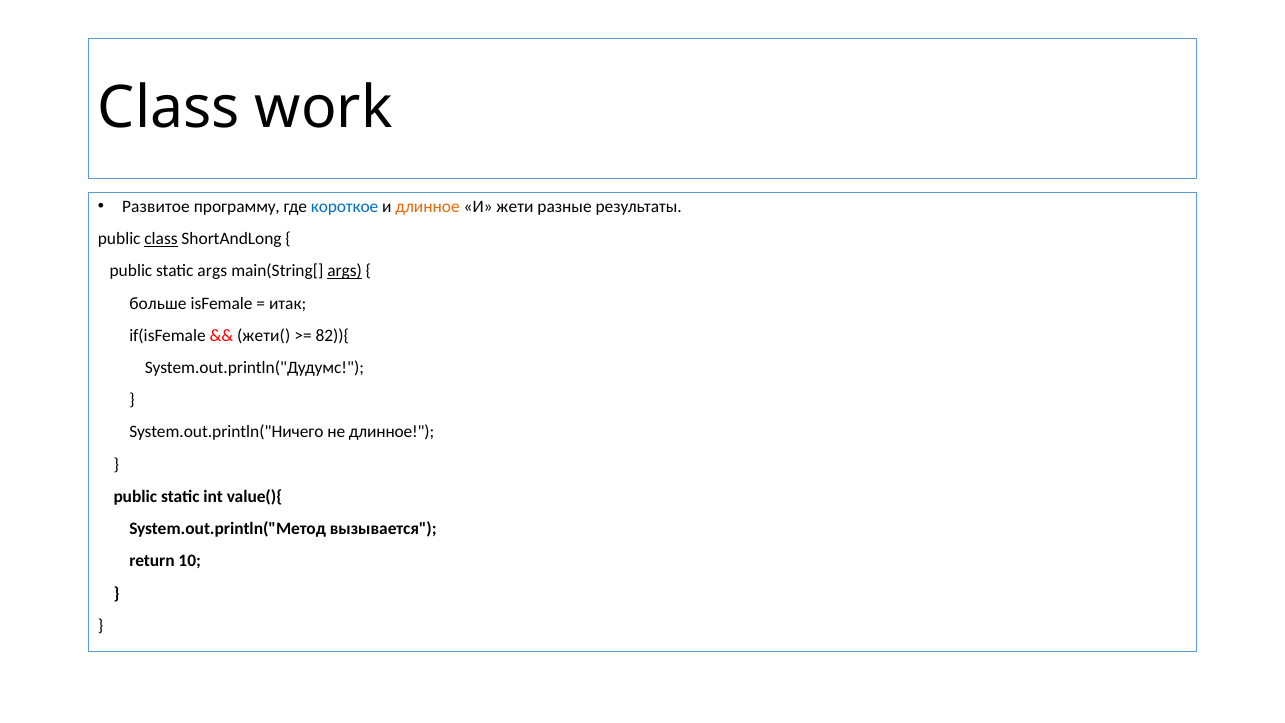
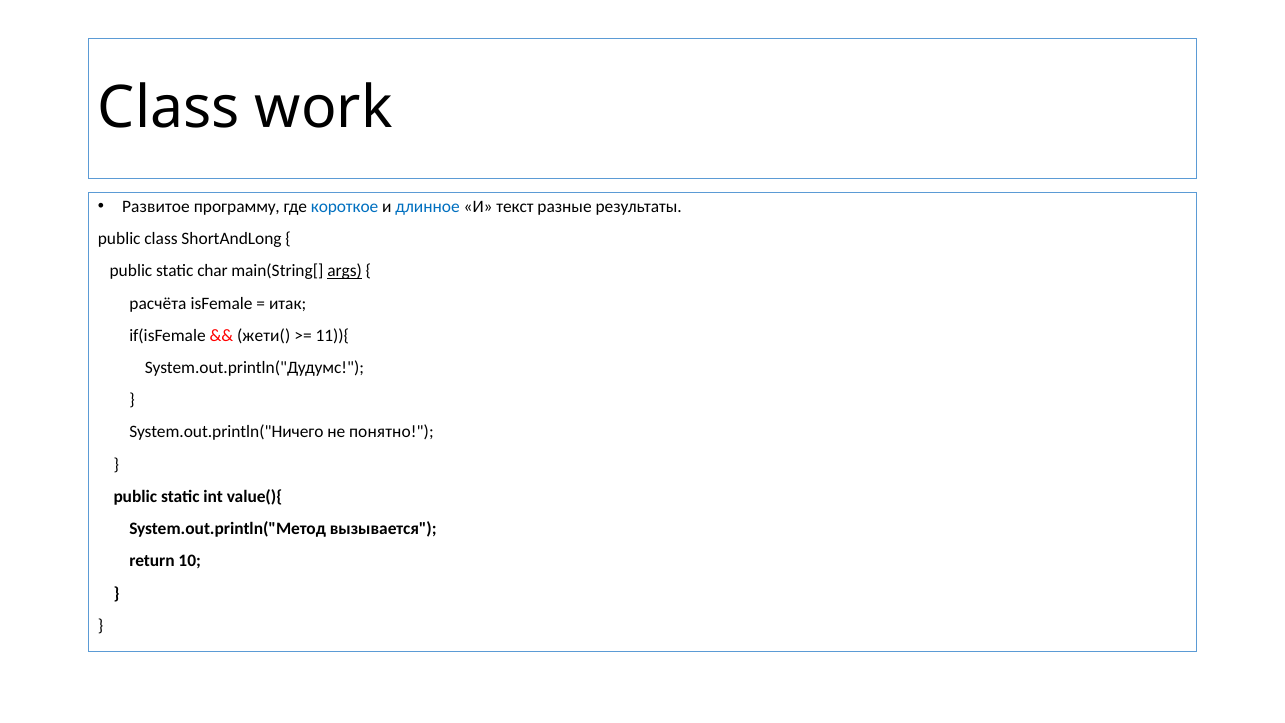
длинное colour: orange -> blue (428, 207)
жети: жети -> текст (515, 207)
class underline: present -> none (161, 239)
static args: args -> char (212, 271)
больше: больше -> расчёта (158, 303)
82)){: 82)){ -> 11)){ (332, 335)
не длинное: длинное -> понятно (391, 432)
